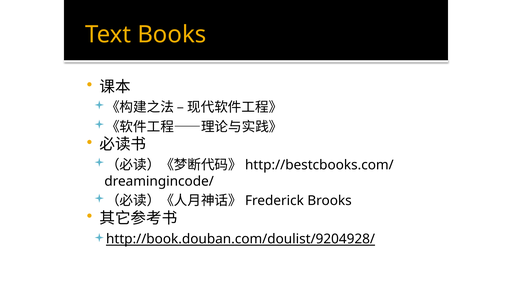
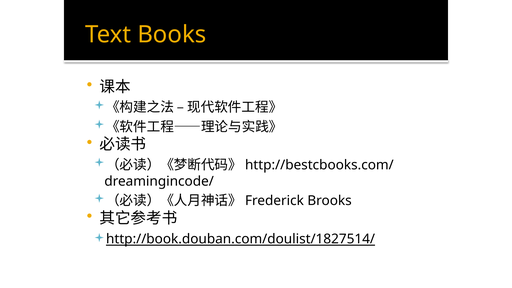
http://book.douban.com/doulist/9204928/: http://book.douban.com/doulist/9204928/ -> http://book.douban.com/doulist/1827514/ (241, 239)
